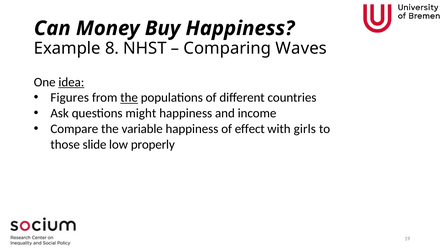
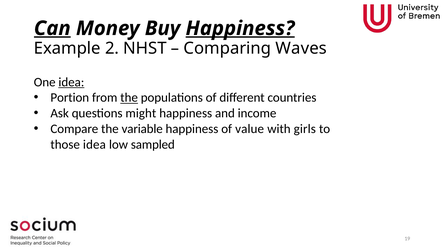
Can underline: none -> present (52, 28)
Happiness underline: none -> present (240, 28)
8: 8 -> 2 (112, 48)
Figures: Figures -> Portion (70, 98)
effect: effect -> value (250, 129)
those slide: slide -> idea (94, 144)
properly: properly -> sampled (153, 144)
